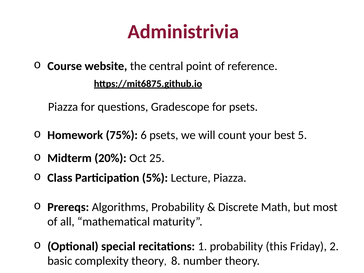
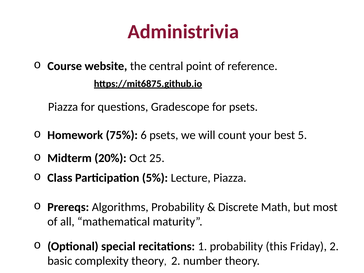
8: 8 -> 2 (176, 261)
